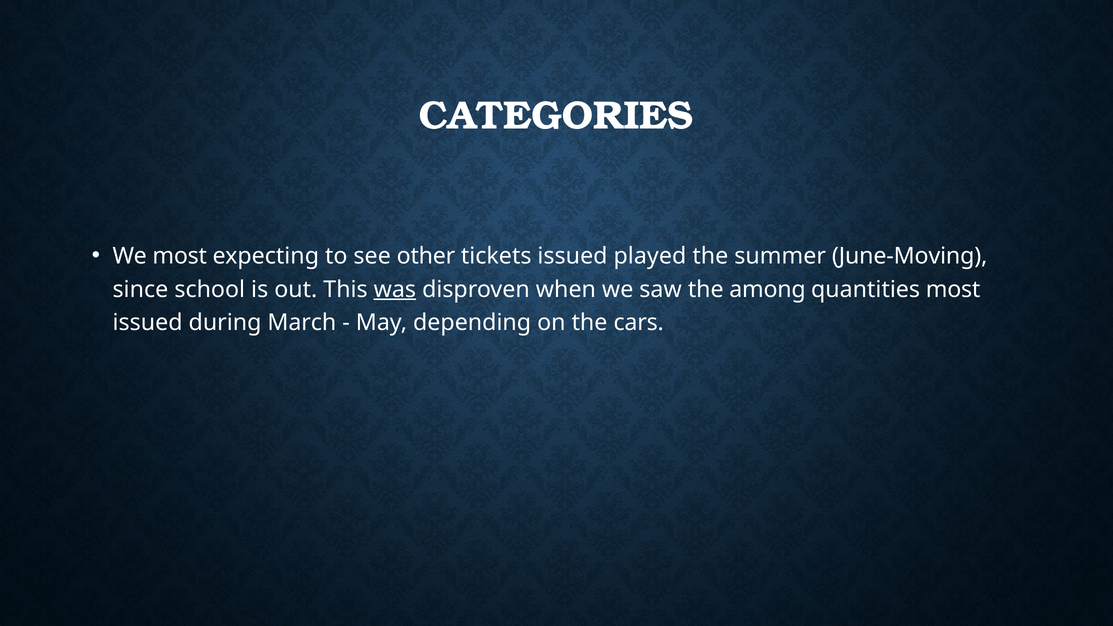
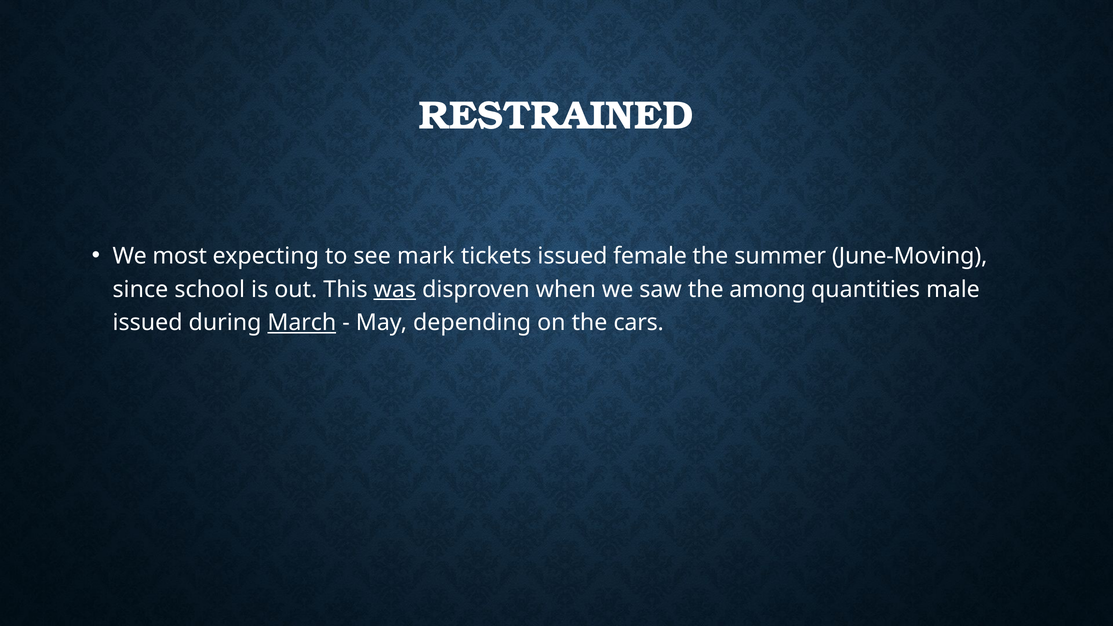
CATEGORIES: CATEGORIES -> RESTRAINED (556, 116)
other: other -> mark (426, 256)
played: played -> female (650, 256)
quantities most: most -> male (953, 289)
March underline: none -> present (302, 323)
